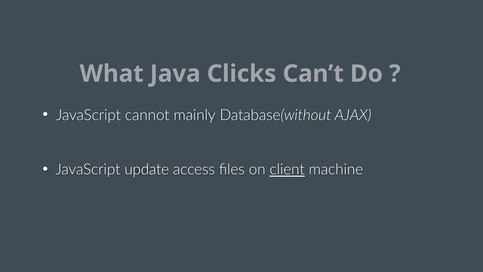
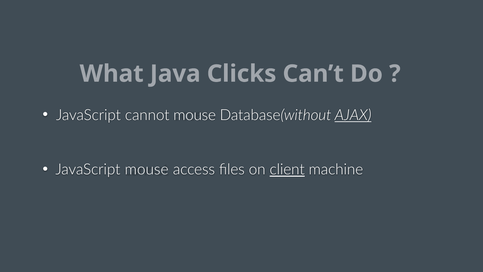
cannot mainly: mainly -> mouse (195, 115)
AJAX underline: none -> present (353, 115)
JavaScript update: update -> mouse (147, 169)
